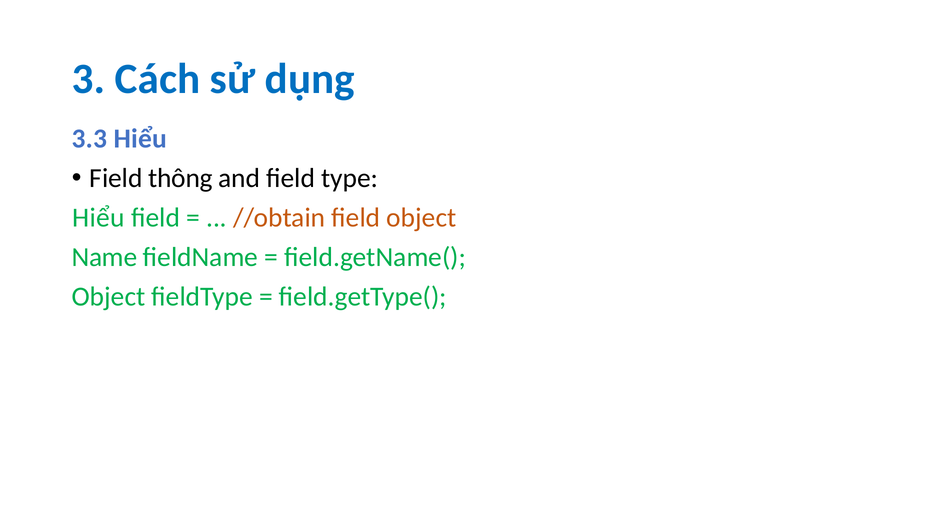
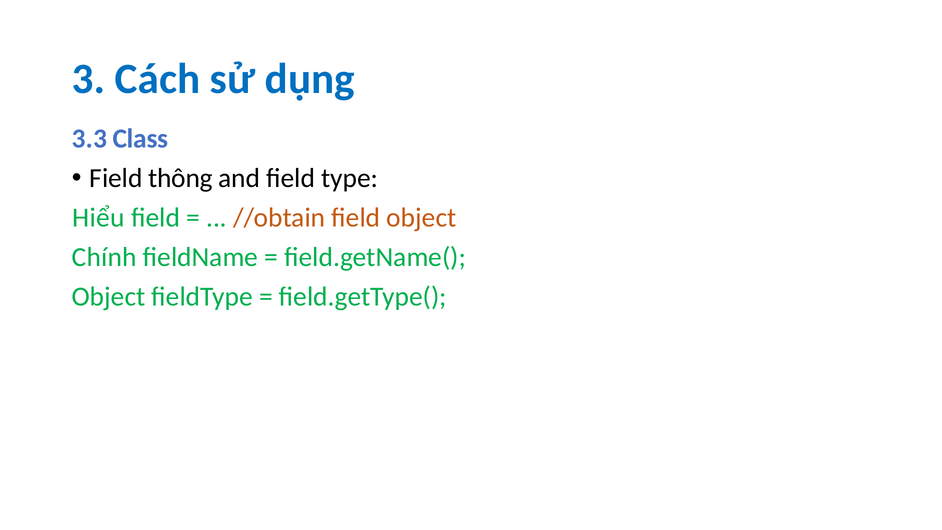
3.3 Hiểu: Hiểu -> Class (141, 139)
Name: Name -> Chính (104, 257)
